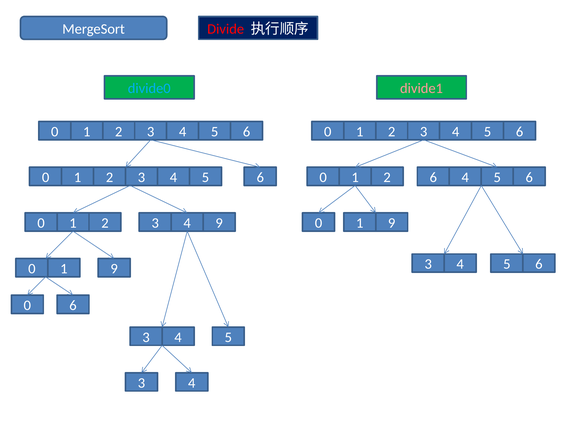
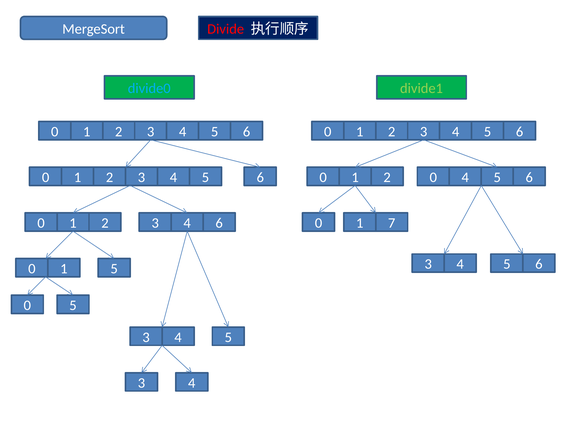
divide1 colour: pink -> light green (422, 88)
2 6: 6 -> 0 (433, 177)
4 9: 9 -> 6 (219, 223)
9: 9 -> 7 (392, 223)
0 1 9: 9 -> 5 (114, 269)
0 6: 6 -> 5 (73, 305)
